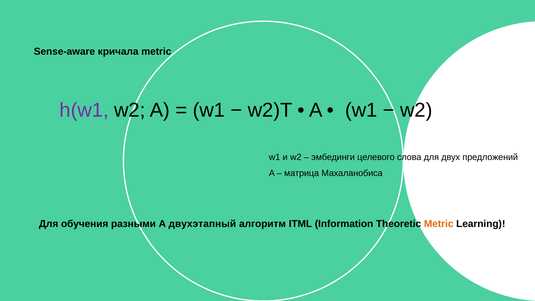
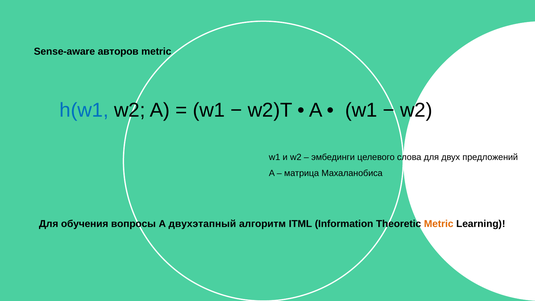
кричала: кричала -> авторов (118, 52)
h(w1 colour: purple -> blue (84, 110)
разными: разными -> вопросы (133, 224)
